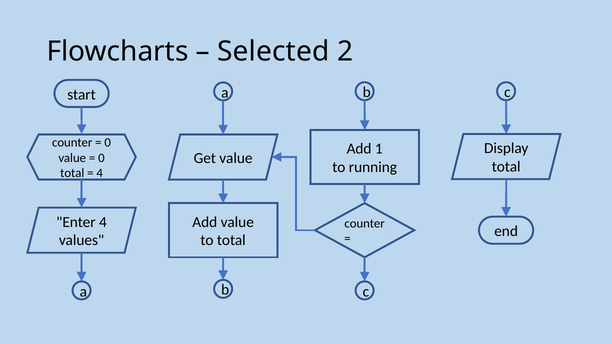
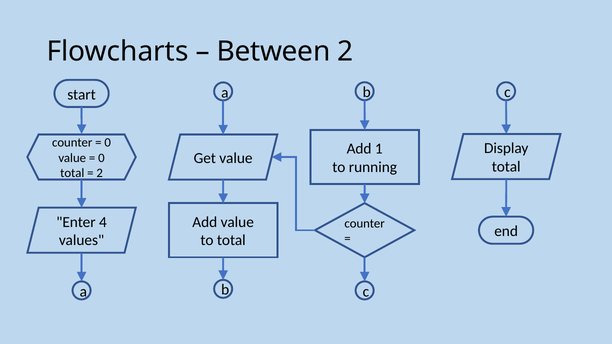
Selected: Selected -> Between (274, 51)
4: 4 -> 2 (100, 173)
